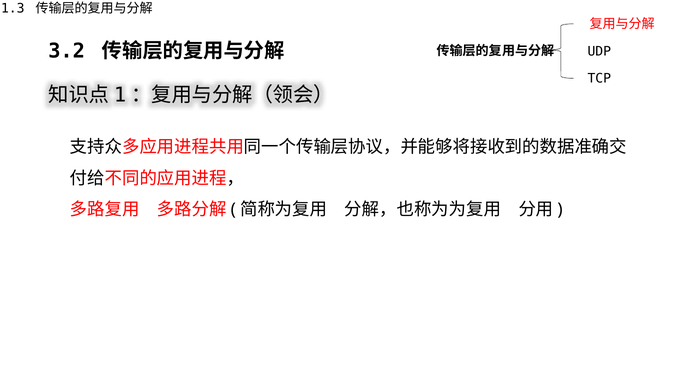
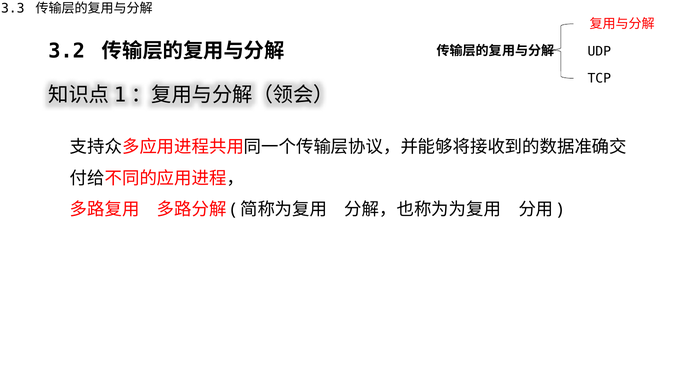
1.3: 1.3 -> 3.3 (13, 9)
